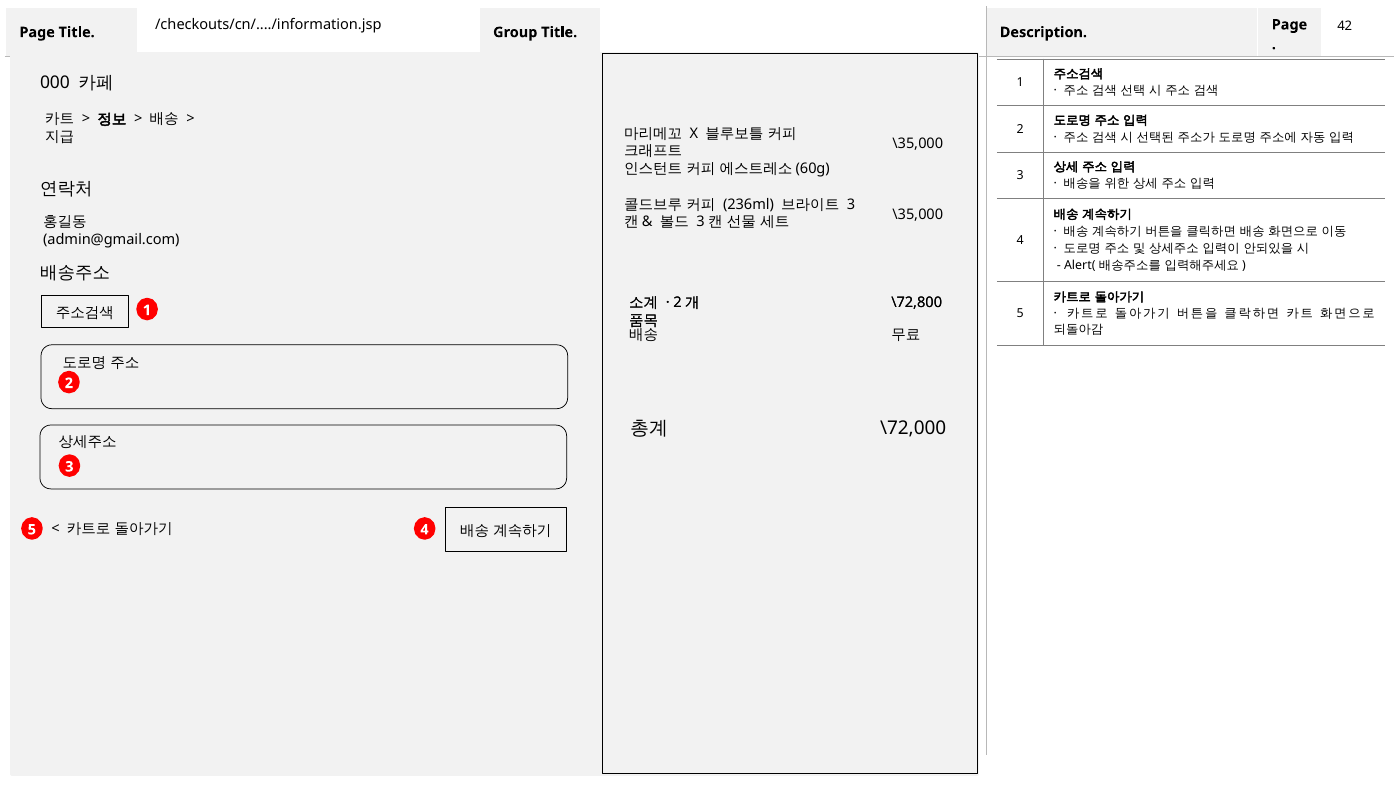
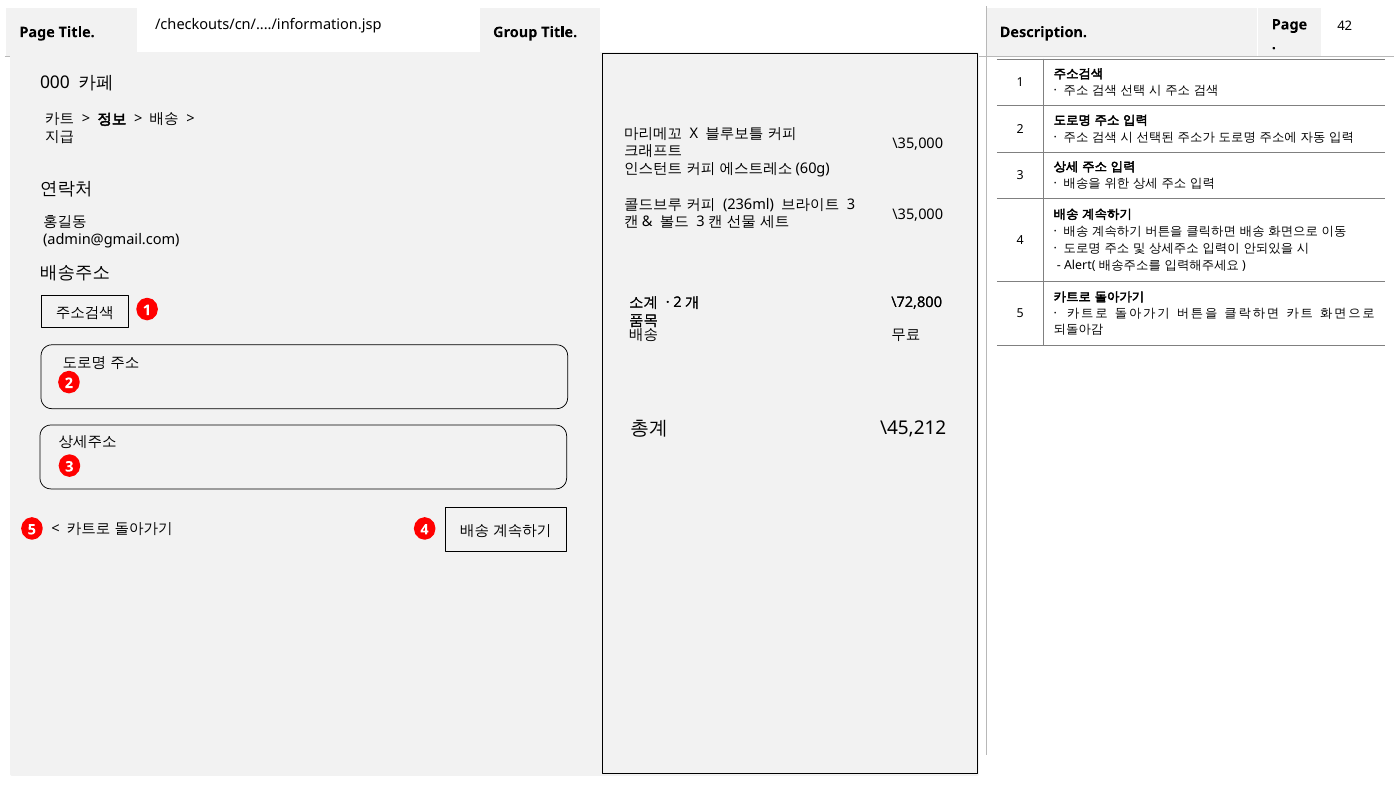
\72,000: \72,000 -> \45,212 (913, 428)
